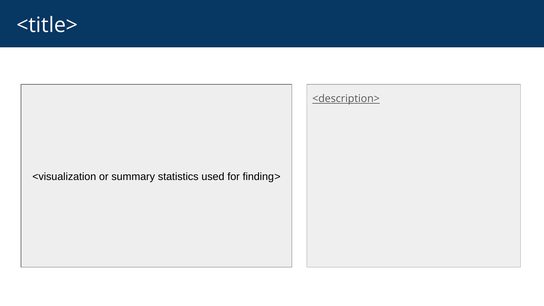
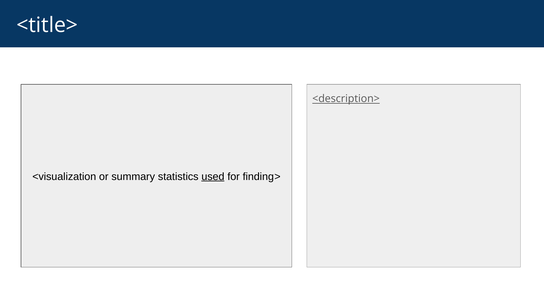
used underline: none -> present (213, 177)
